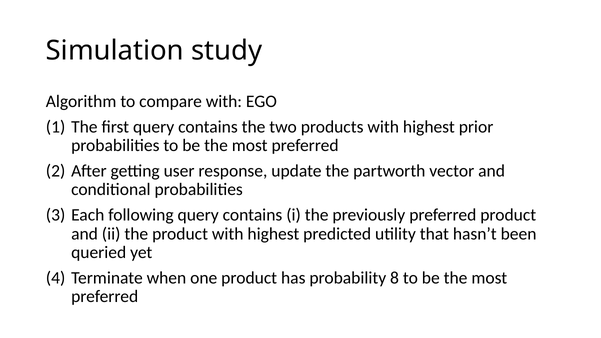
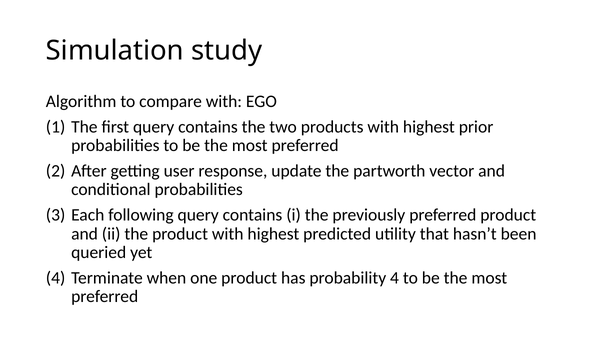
probability 8: 8 -> 4 (395, 278)
